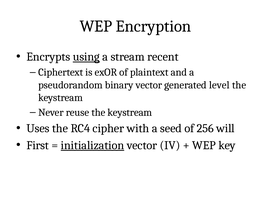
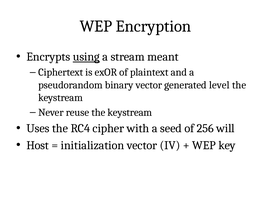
recent: recent -> meant (163, 57)
First: First -> Host (38, 145)
initialization underline: present -> none (92, 145)
